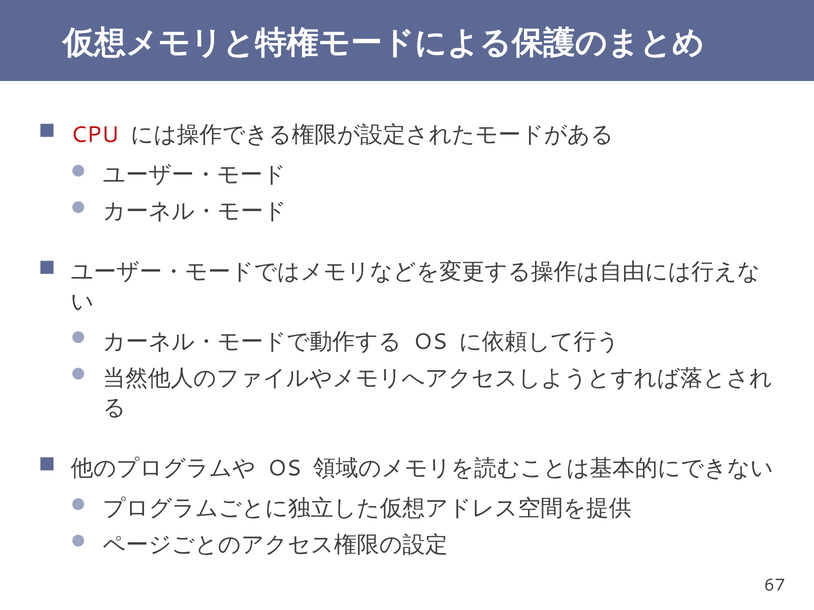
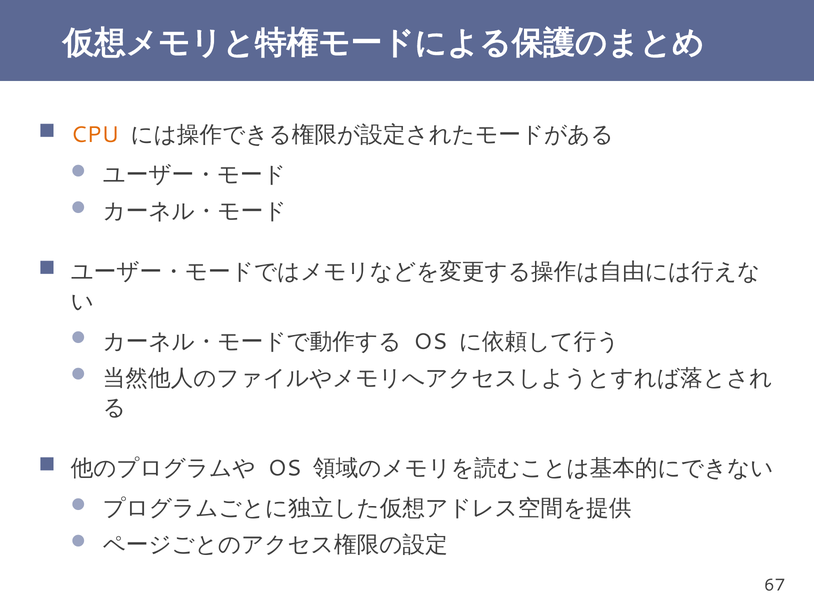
CPU colour: red -> orange (95, 135)
